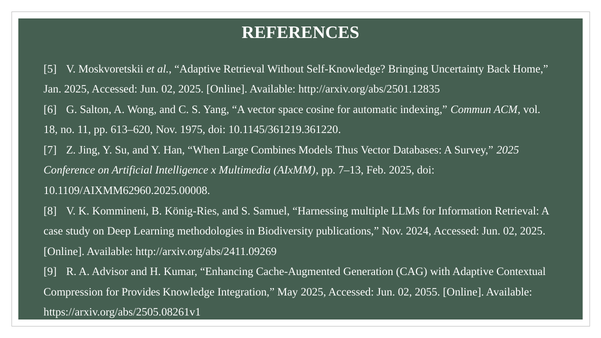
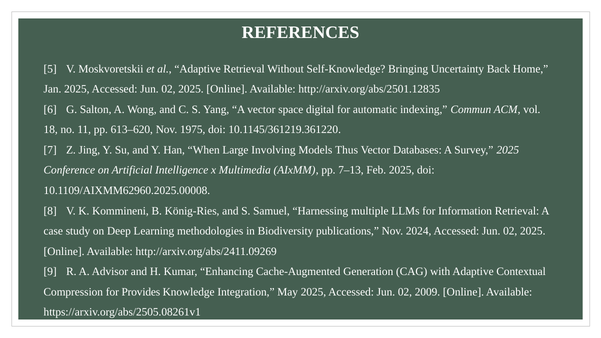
cosine: cosine -> digital (320, 109)
Combines: Combines -> Involving (273, 150)
2055: 2055 -> 2009 (428, 292)
